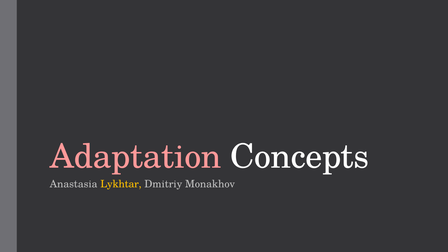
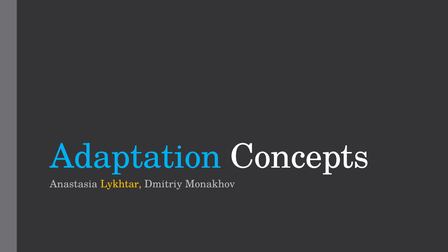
Adaptation colour: pink -> light blue (136, 157)
